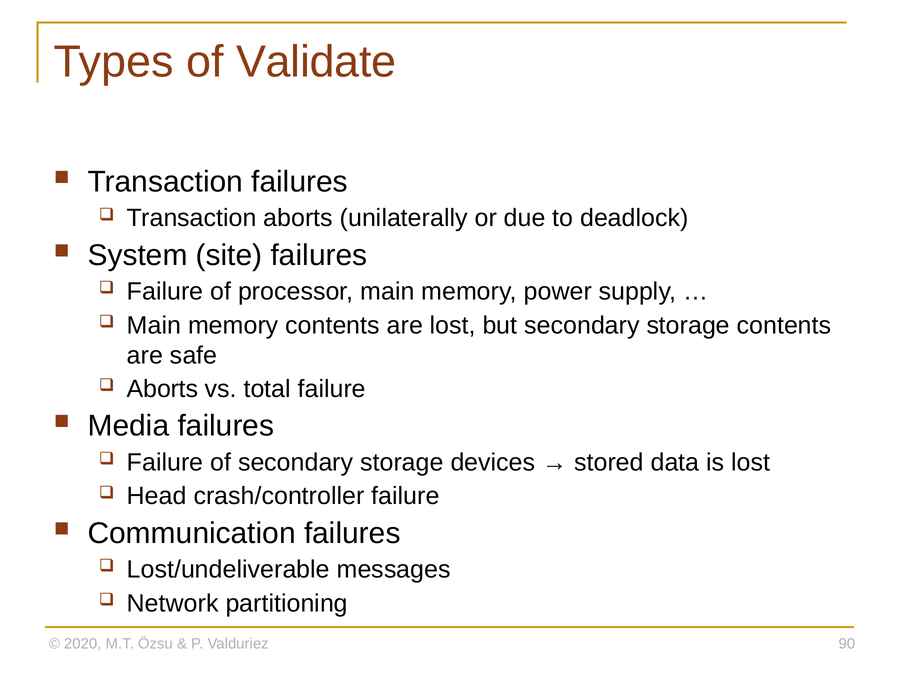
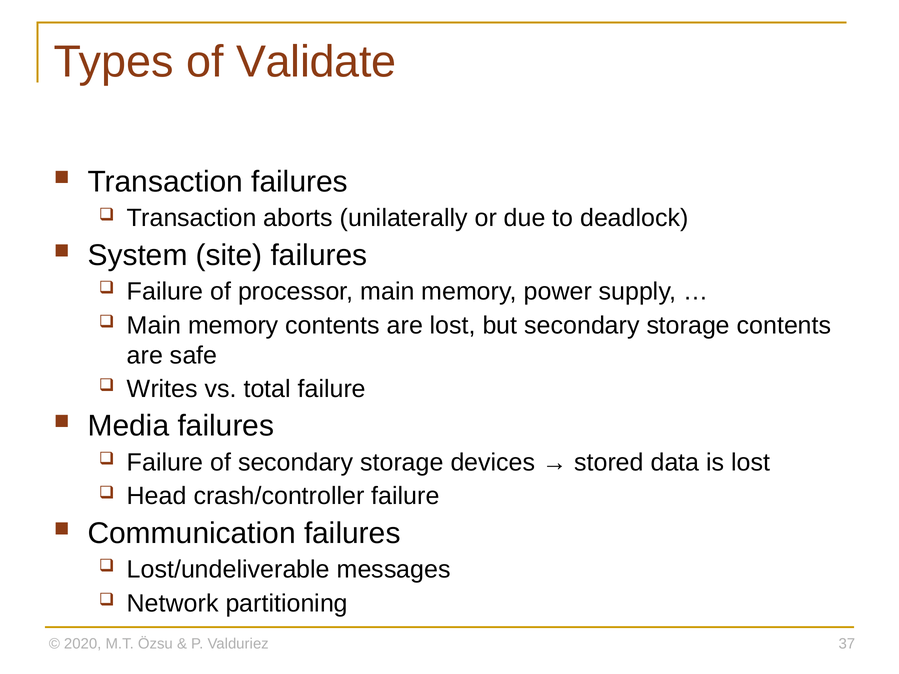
Aborts: Aborts -> Writes (162, 389)
90: 90 -> 37 (847, 644)
